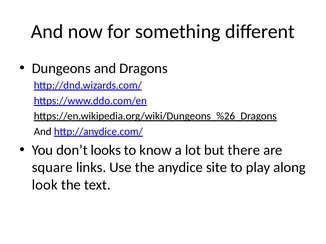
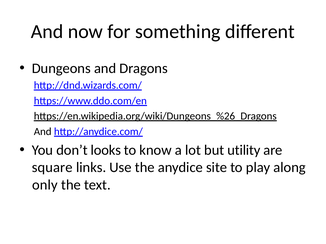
there: there -> utility (244, 150)
look: look -> only (45, 185)
